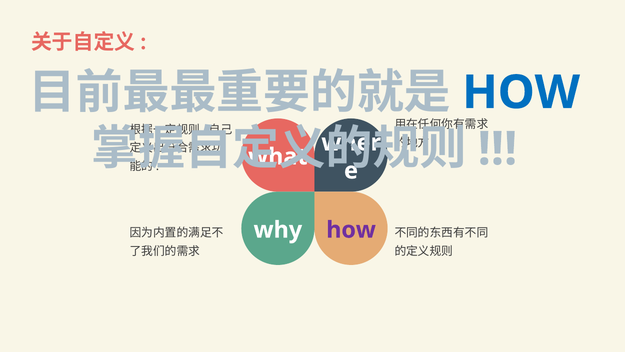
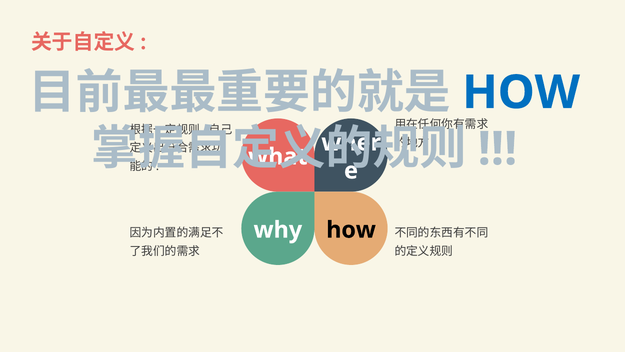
how colour: purple -> black (351, 230)
